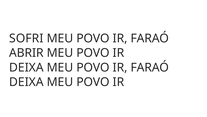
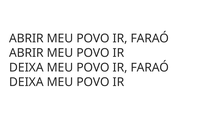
SOFRI: SOFRI -> ABRIR (26, 38)
